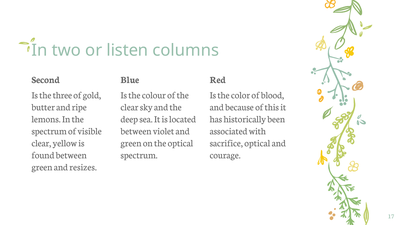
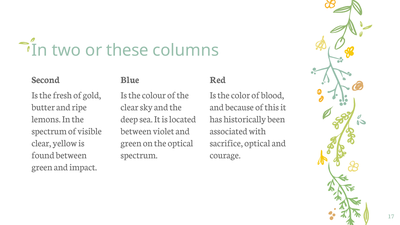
listen: listen -> these (127, 50)
three: three -> fresh (62, 95)
resizes: resizes -> impact (83, 167)
